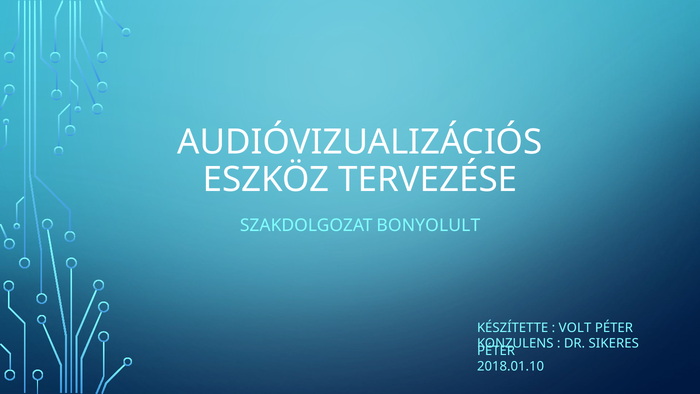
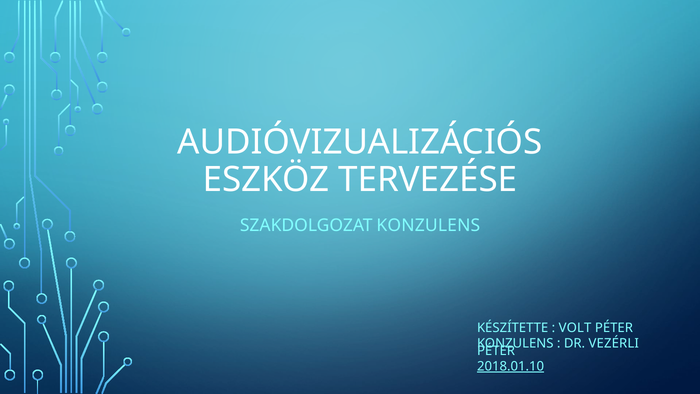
SZAKDOLGOZAT BONYOLULT: BONYOLULT -> KONZULENS (428, 225)
SIKERES: SIKERES -> VEZÉRLI (614, 343)
2018.01.10 underline: none -> present (511, 366)
